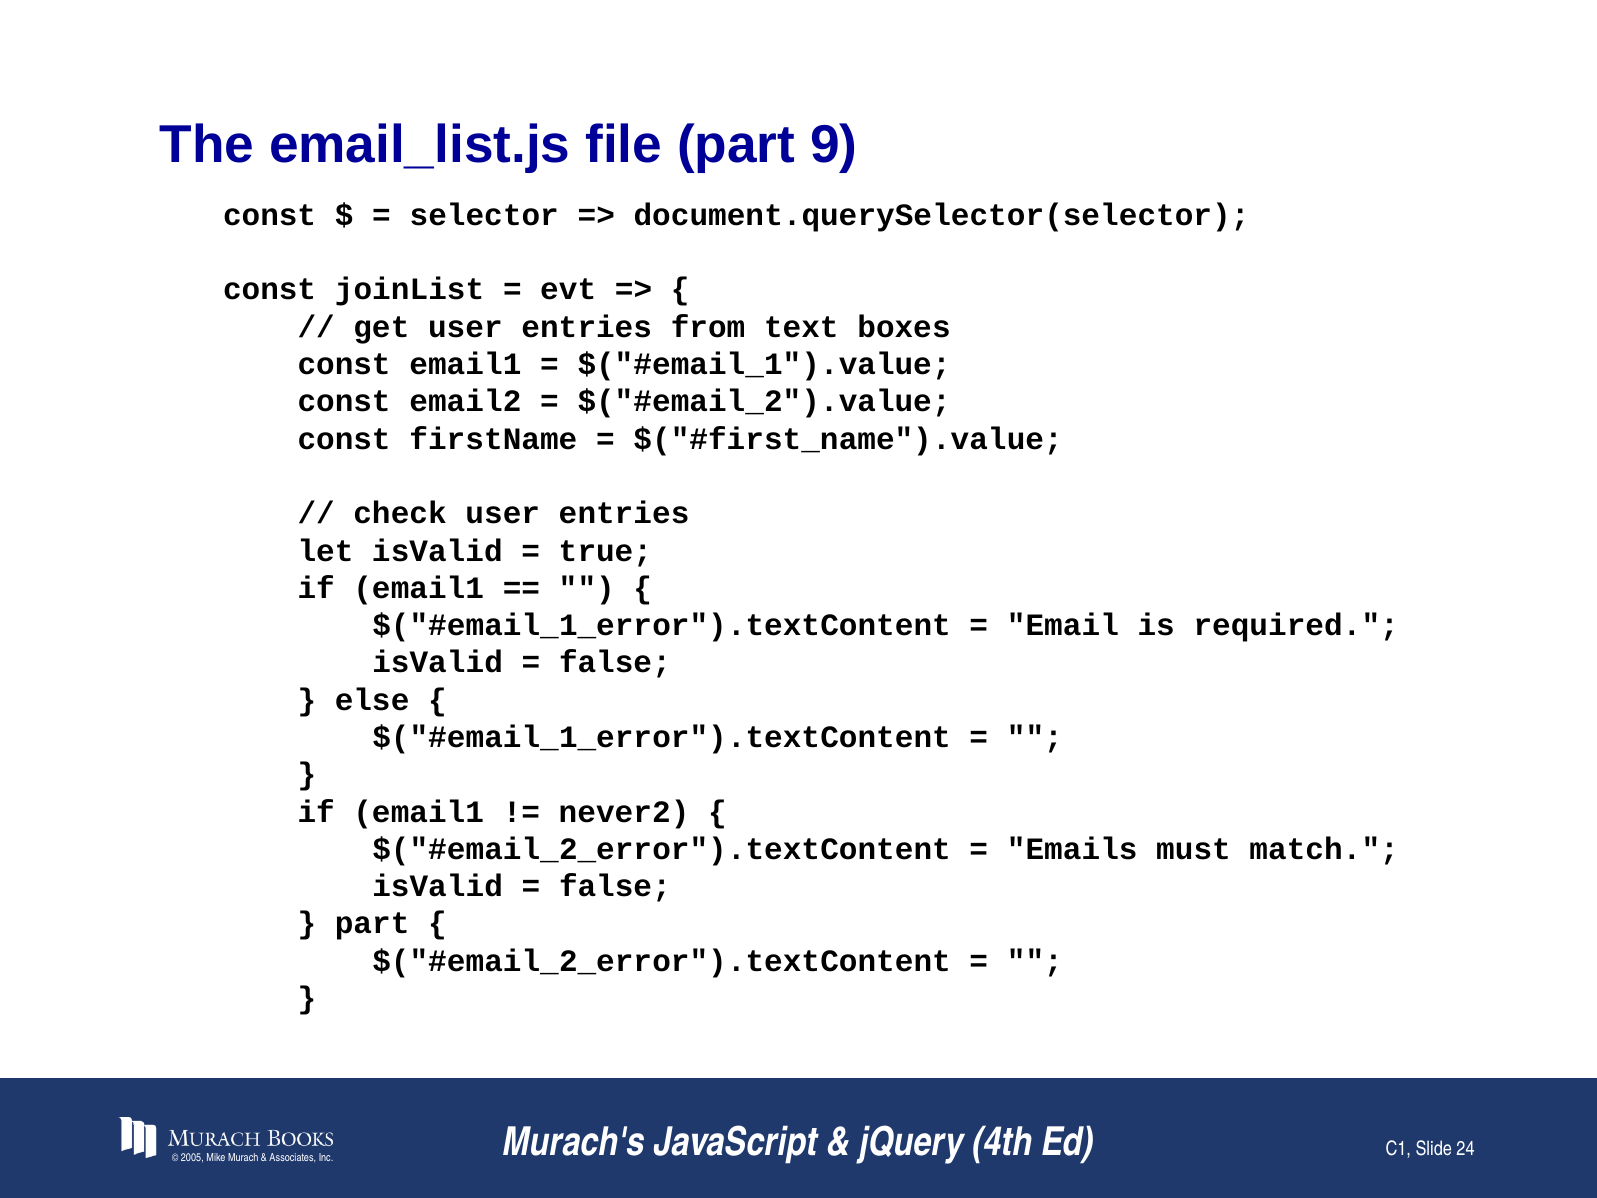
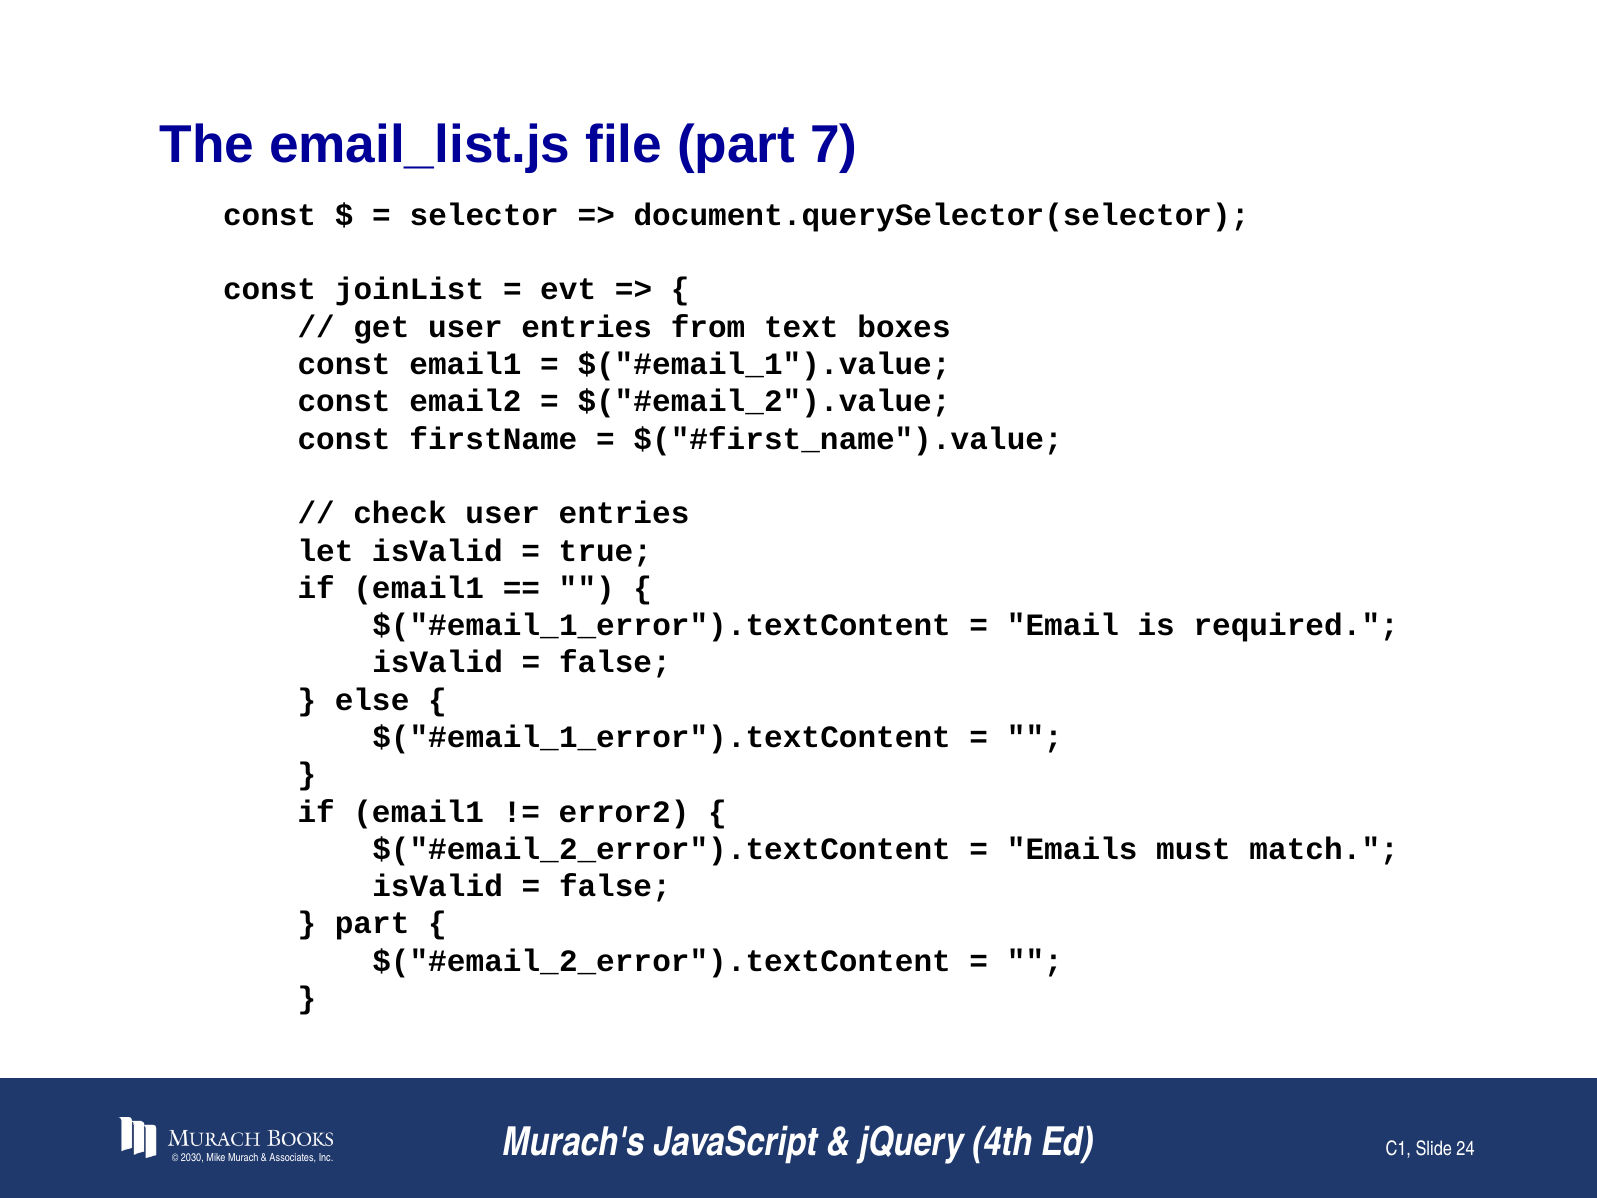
9: 9 -> 7 (834, 145)
never2: never2 -> error2 (624, 812)
2005: 2005 -> 2030 (192, 1157)
